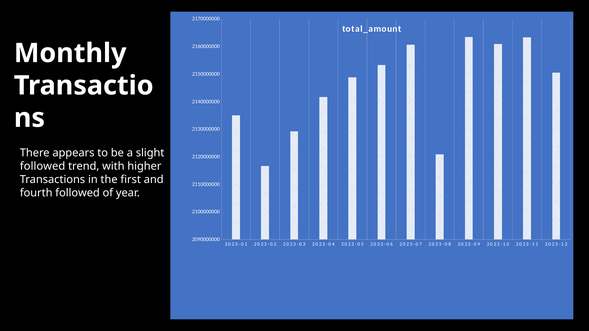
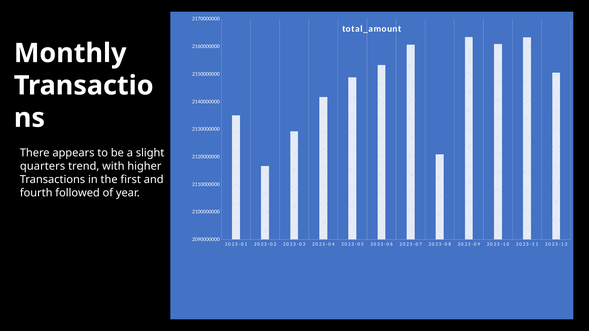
followed: followed -> quarters (43, 166)
